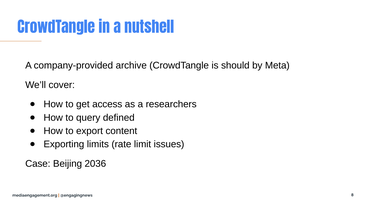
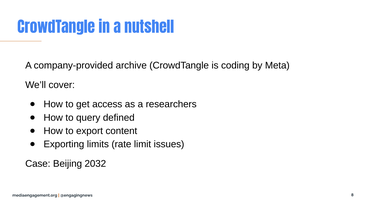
should: should -> coding (235, 65)
2036: 2036 -> 2032 (95, 164)
